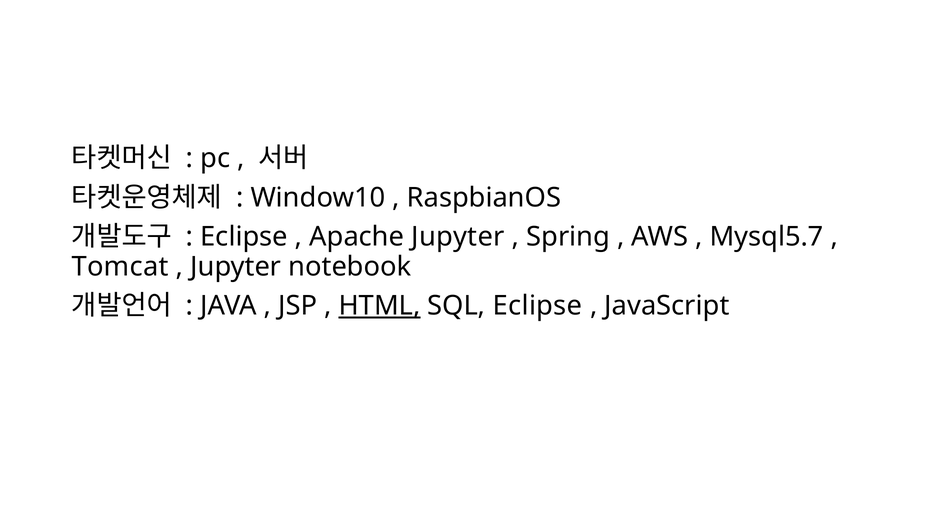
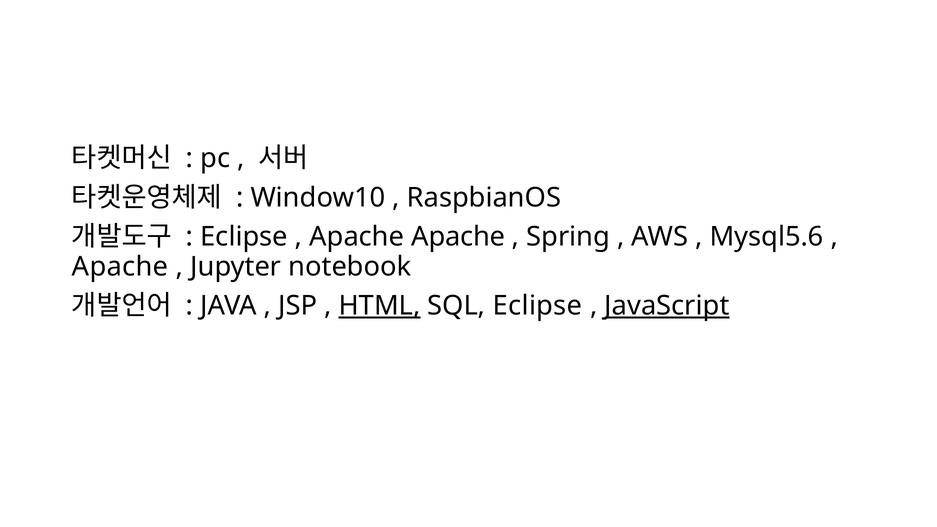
Apache Jupyter: Jupyter -> Apache (458, 237)
Mysql5.7: Mysql5.7 -> Mysql5.6 (767, 237)
Tomcat: Tomcat -> Apache (120, 267)
JavaScript underline: none -> present (667, 306)
